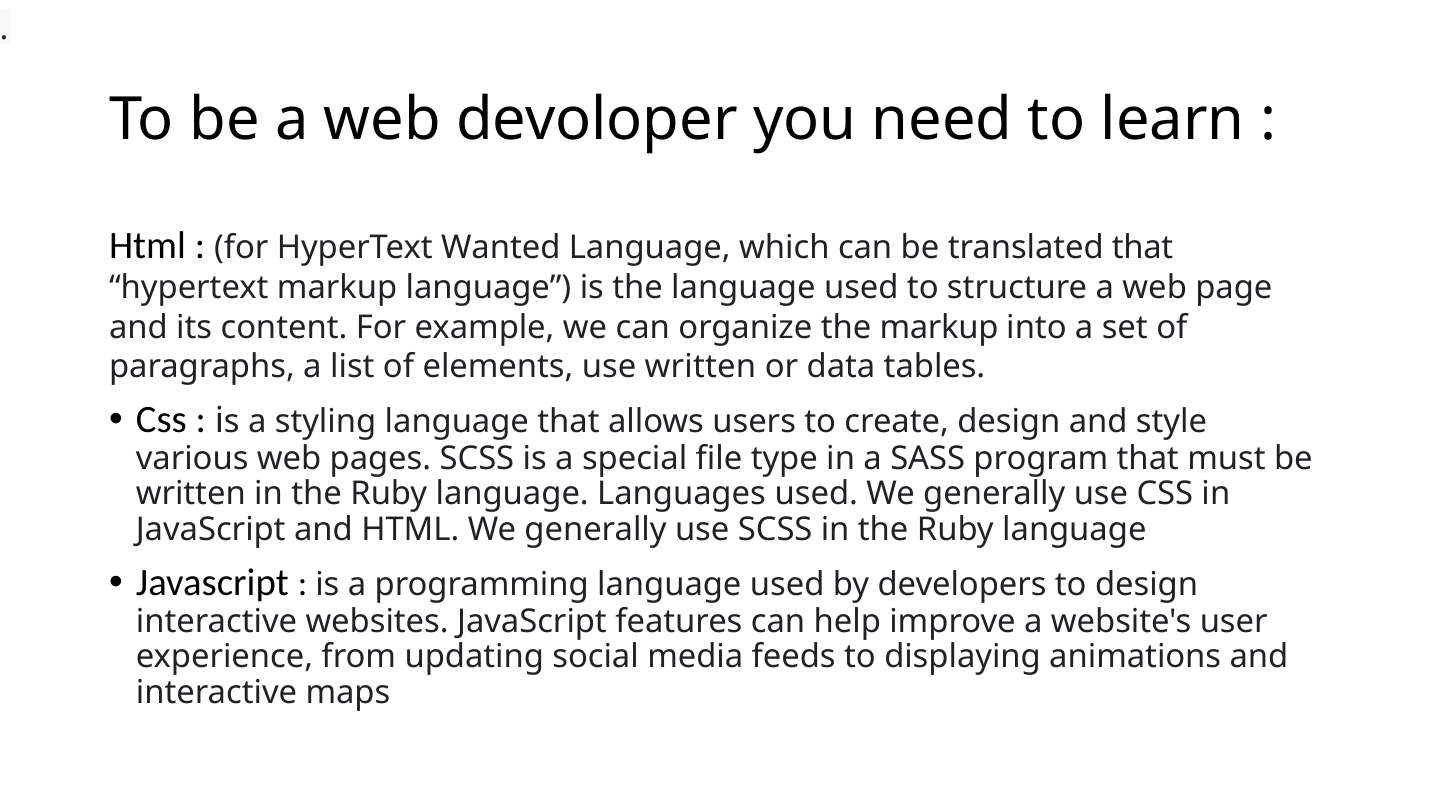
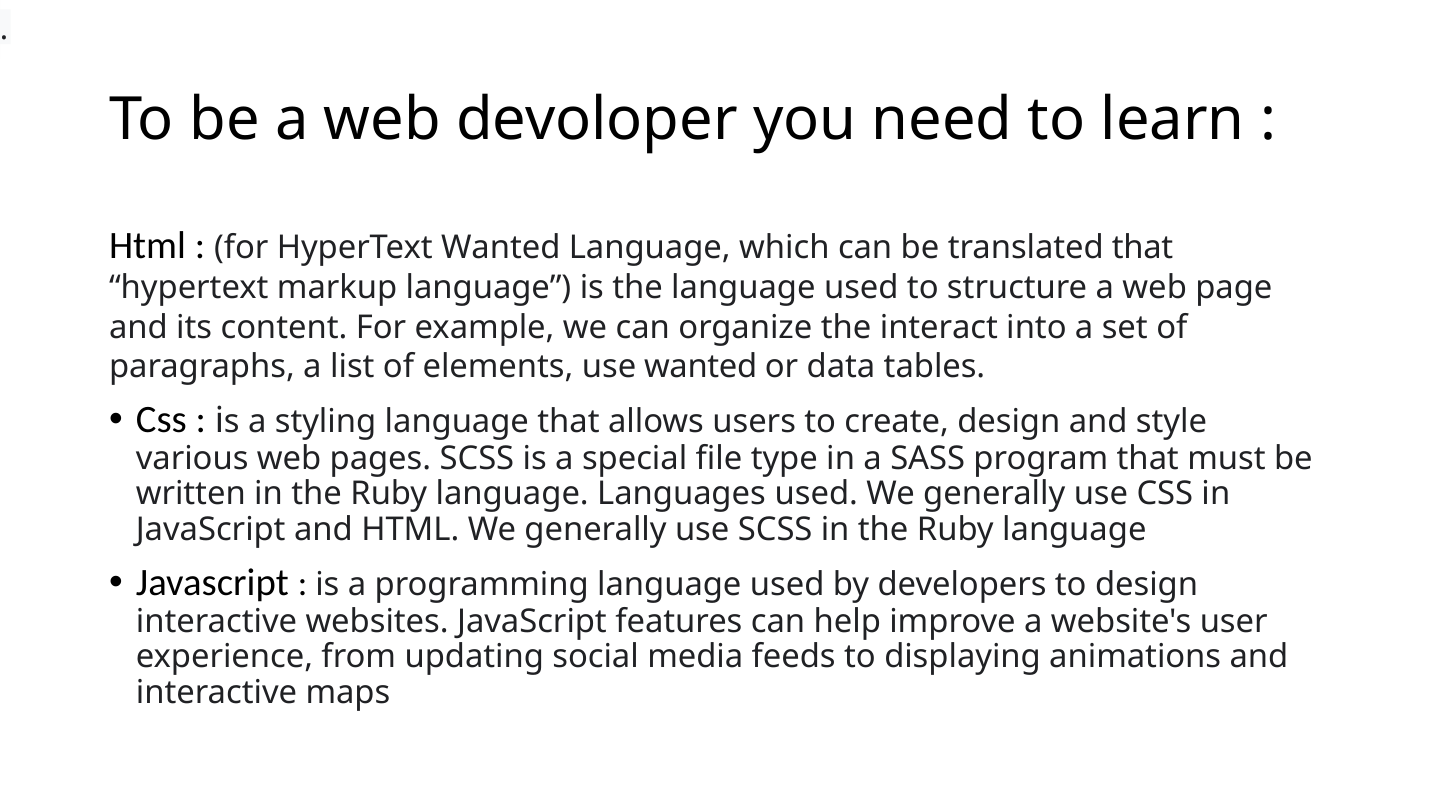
the markup: markup -> interact (939, 327)
use written: written -> wanted (701, 367)
